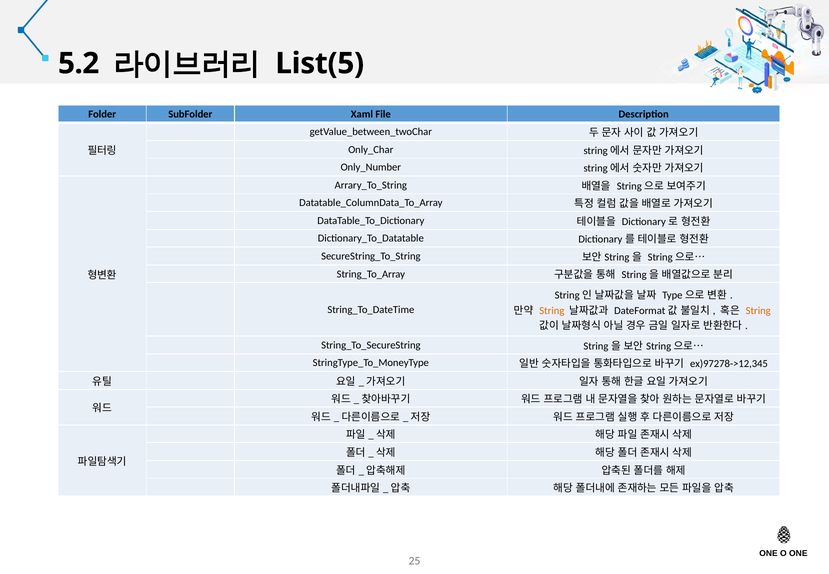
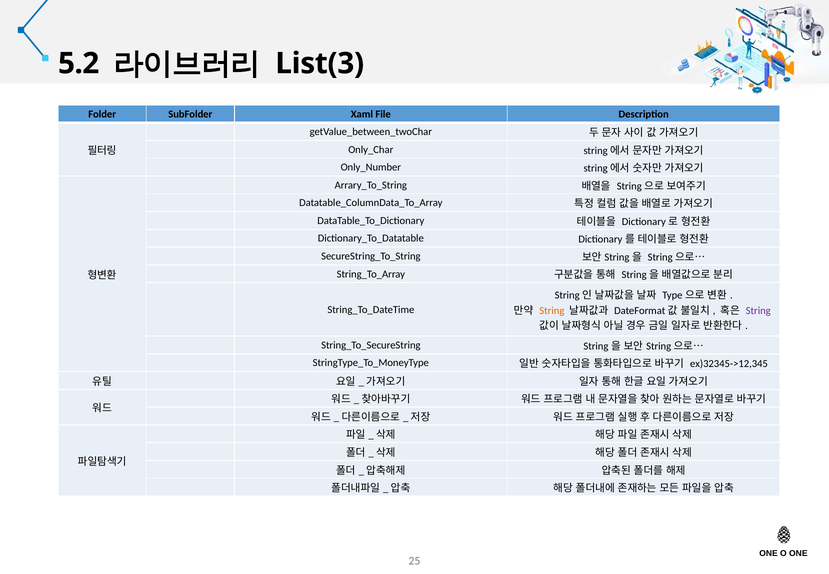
List(5: List(5 -> List(3 (320, 63)
String colour: orange -> purple (758, 311)
ex)97278->12,345: ex)97278->12,345 -> ex)32345->12,345 (729, 364)
